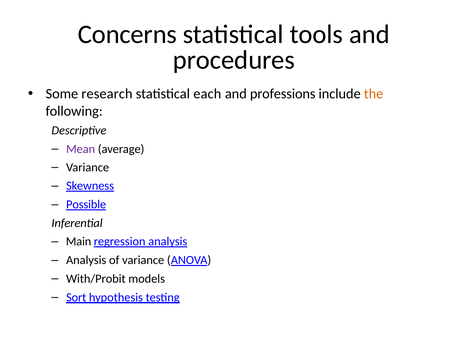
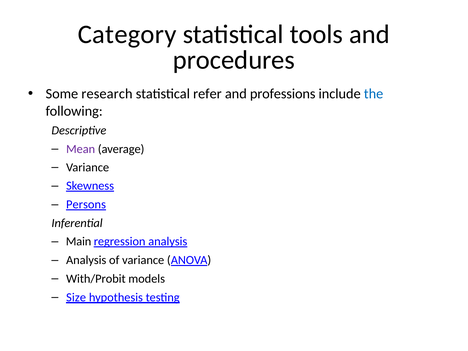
Concerns: Concerns -> Category (127, 35)
each: each -> refer (207, 94)
the colour: orange -> blue (374, 94)
Possible: Possible -> Persons (86, 204)
Sort: Sort -> Size (76, 297)
